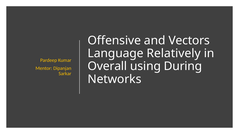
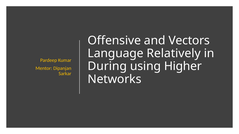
Overall: Overall -> During (107, 66)
During: During -> Higher (183, 66)
